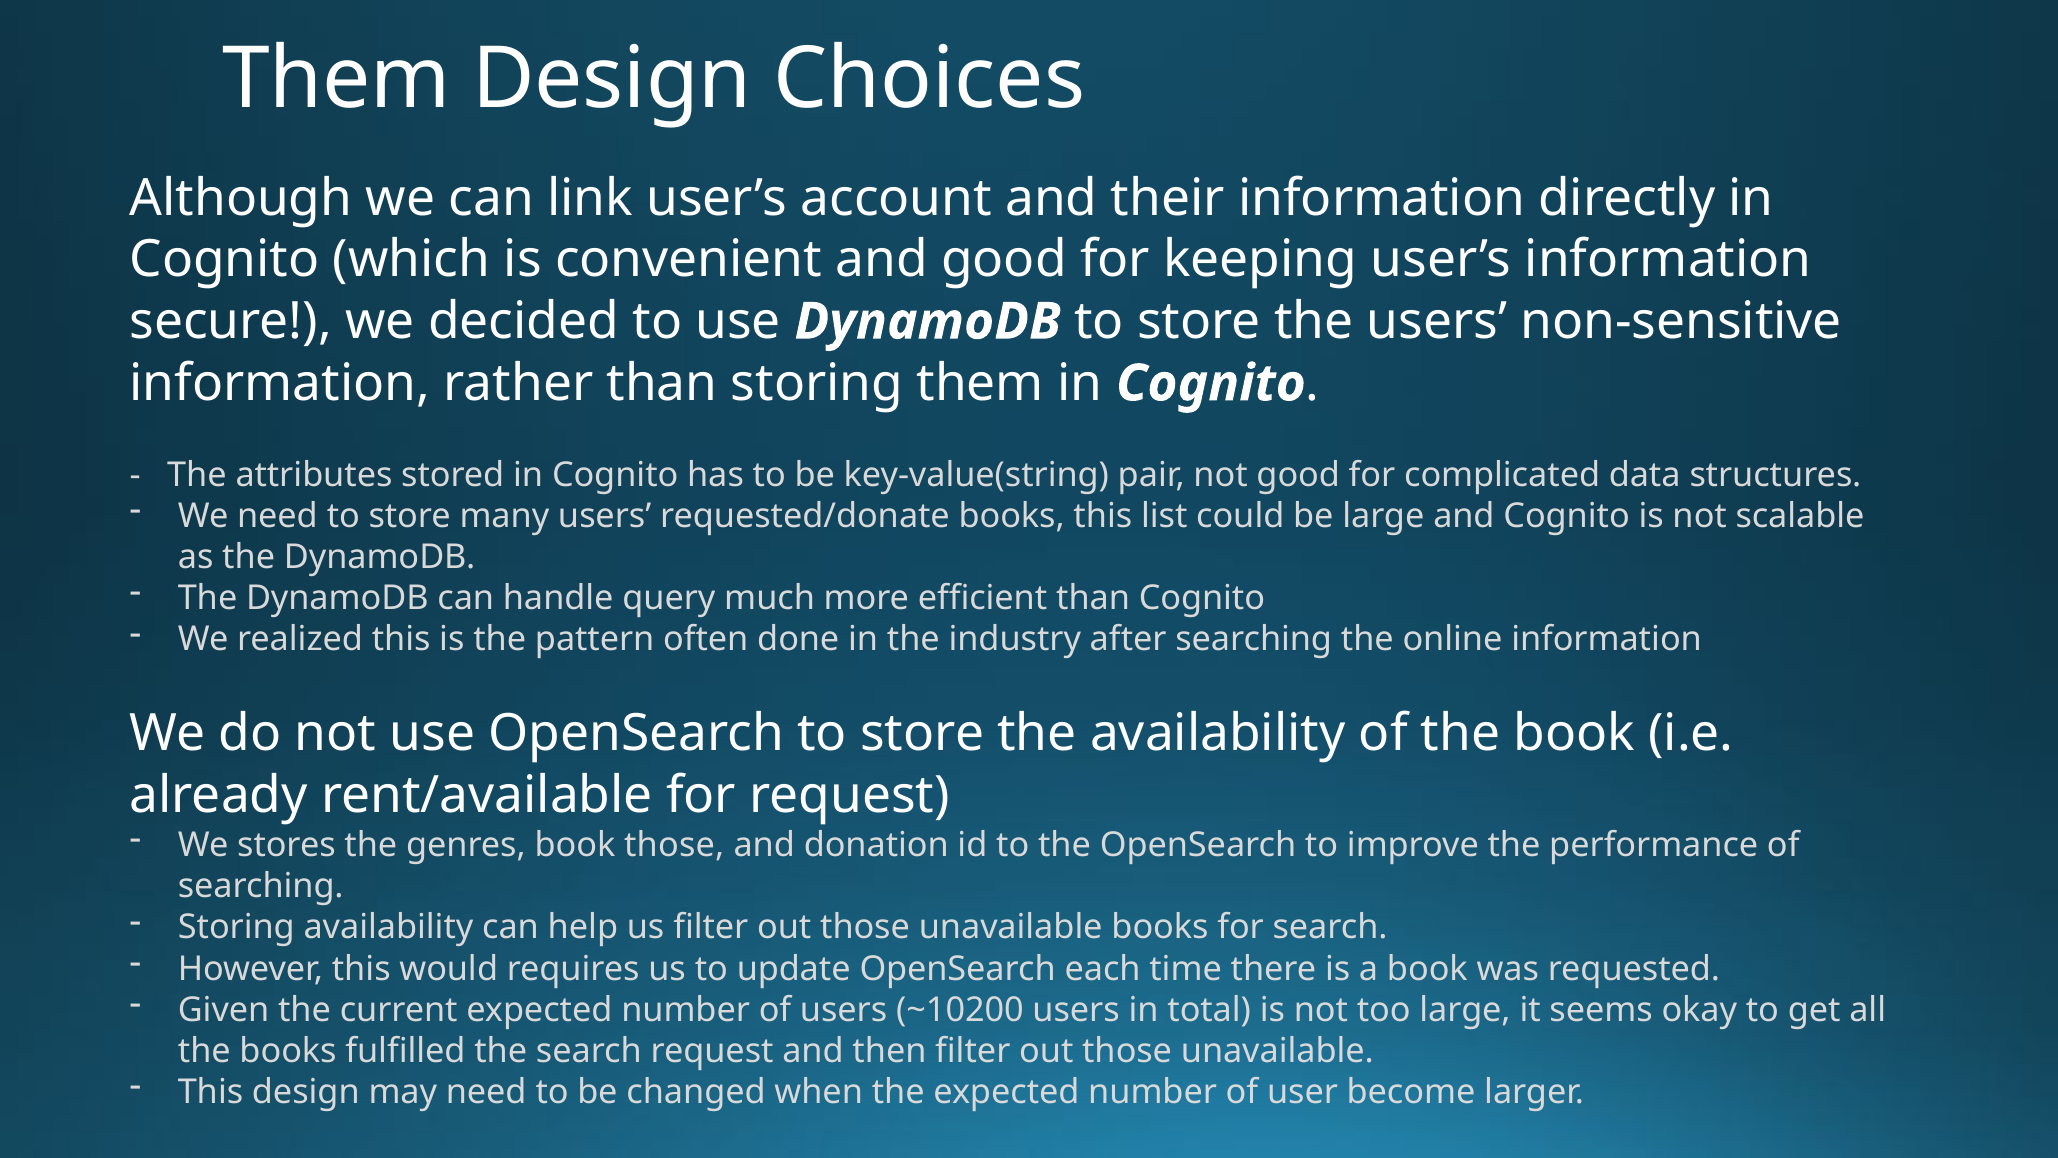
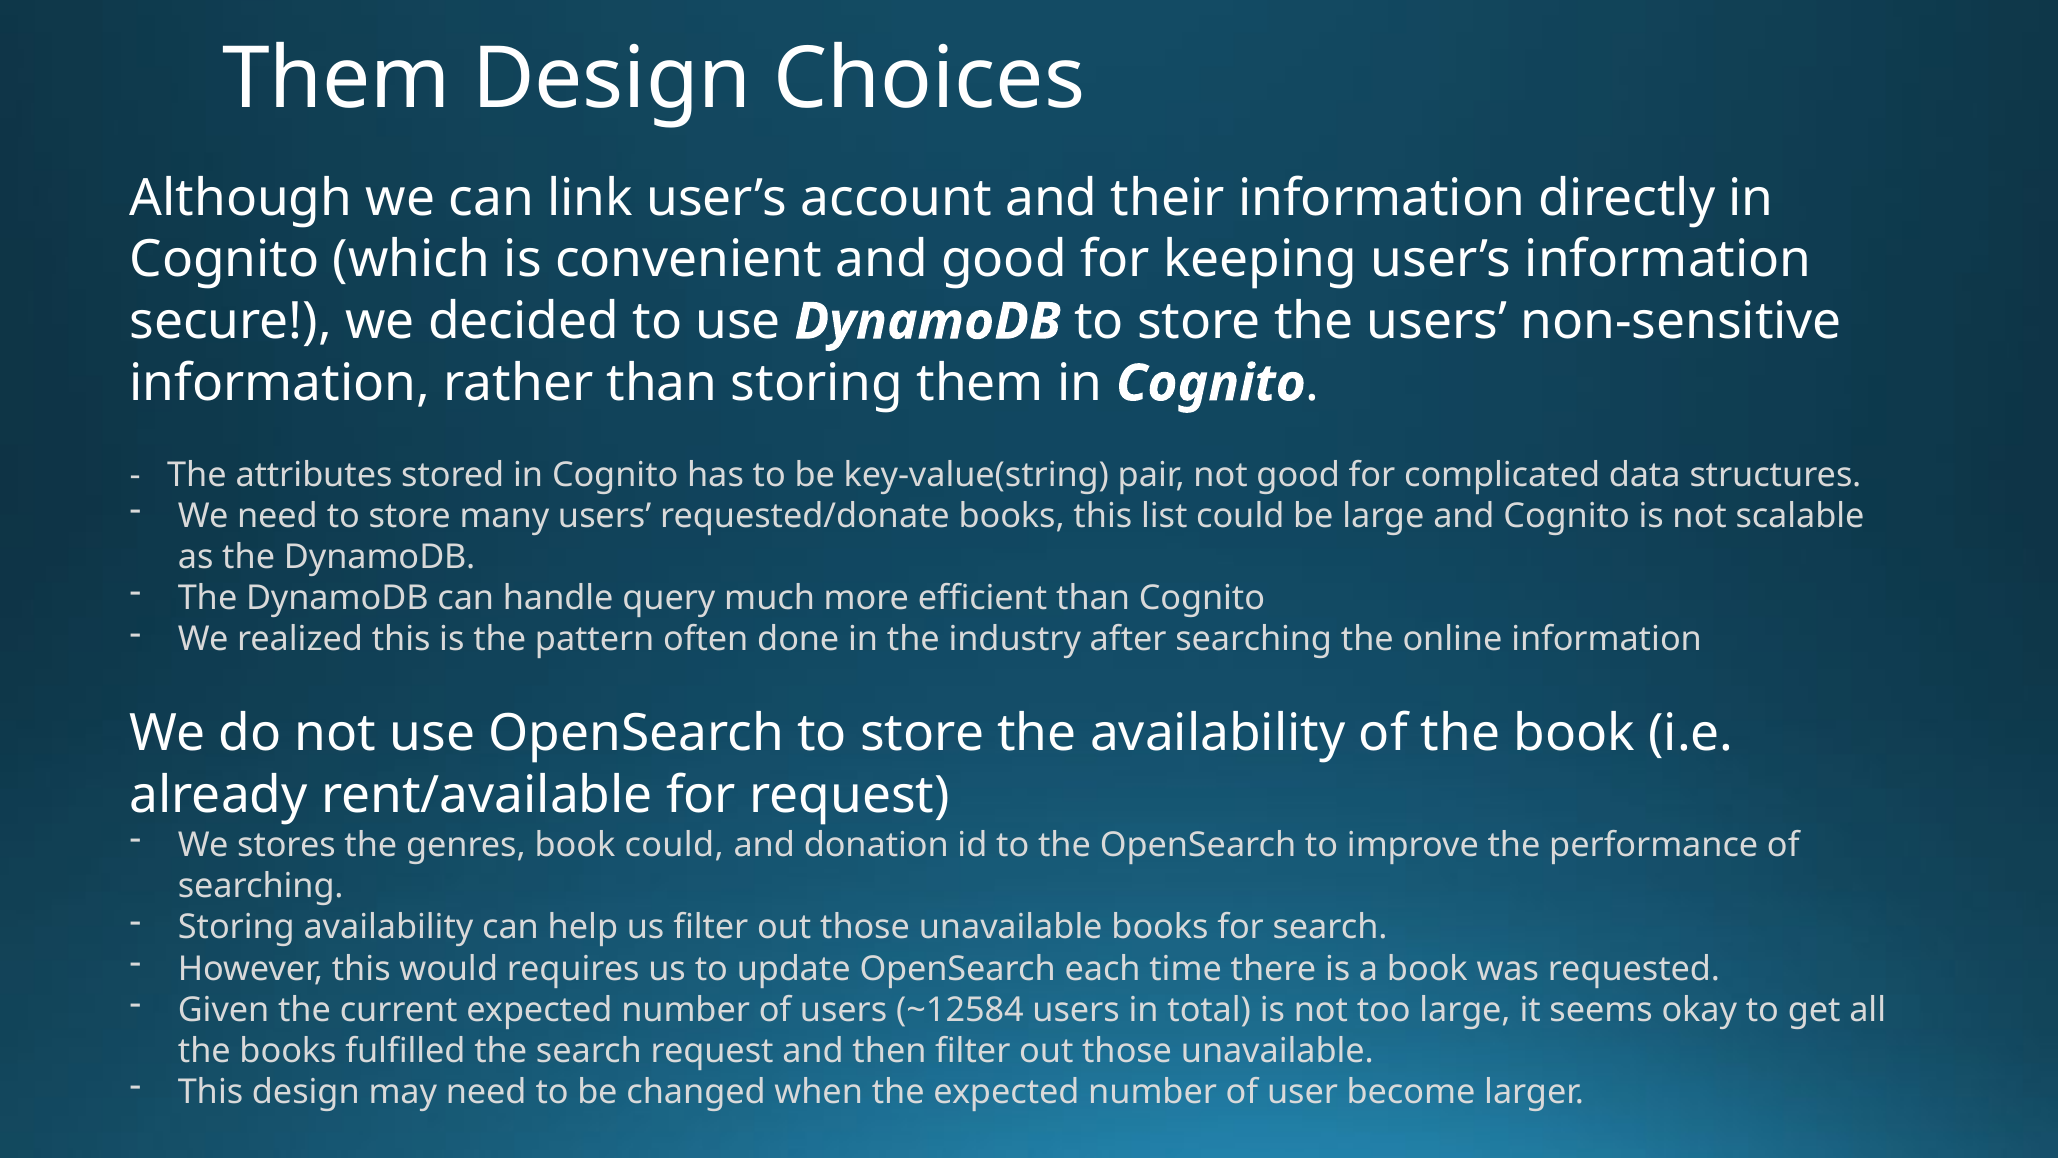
book those: those -> could (674, 845)
~10200: ~10200 -> ~12584 (960, 1010)
